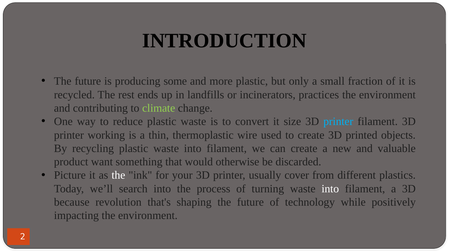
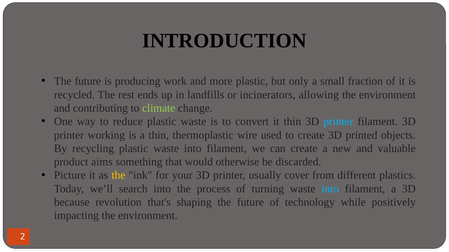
some: some -> work (175, 81)
practices: practices -> allowing (319, 95)
it size: size -> thin (292, 122)
want: want -> aims (102, 162)
the colour: white -> yellow (118, 176)
into colour: white -> light blue (330, 189)
